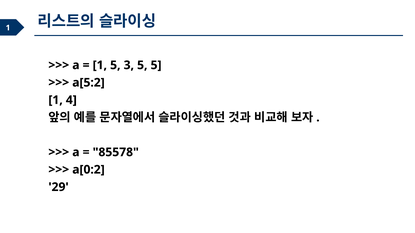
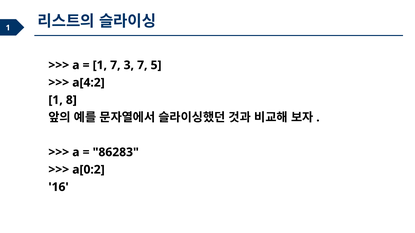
1 5: 5 -> 7 (115, 65)
3 5: 5 -> 7 (142, 65)
a[5:2: a[5:2 -> a[4:2 (88, 83)
4: 4 -> 8 (71, 100)
85578: 85578 -> 86283 (116, 152)
29: 29 -> 16 (59, 187)
